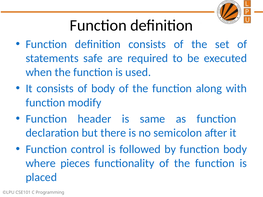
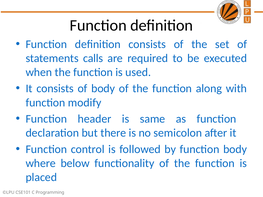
safe: safe -> calls (93, 58)
pieces: pieces -> below (75, 163)
